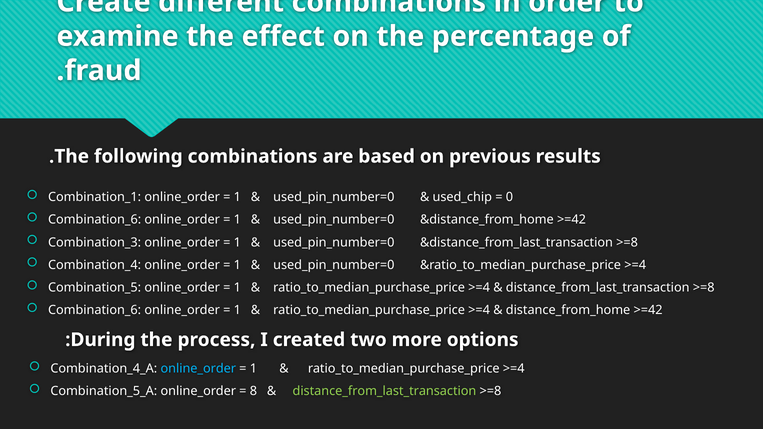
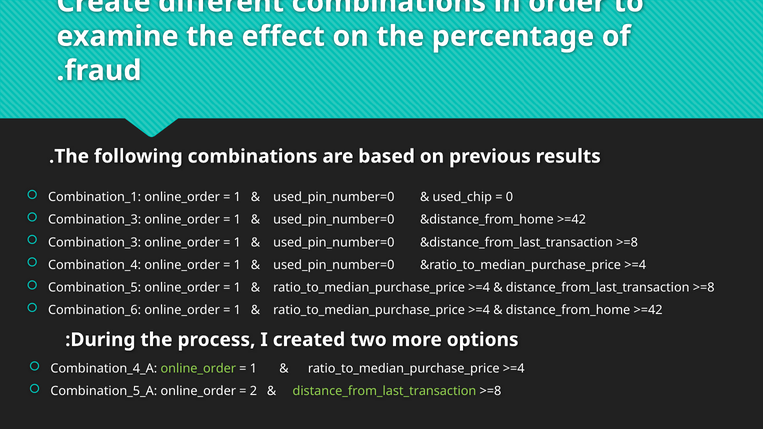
Combination_6: Combination_6 -> Combination_3 (95, 220)
online_order colour: light blue -> light green (198, 369)
8: 8 -> 2 (253, 391)
